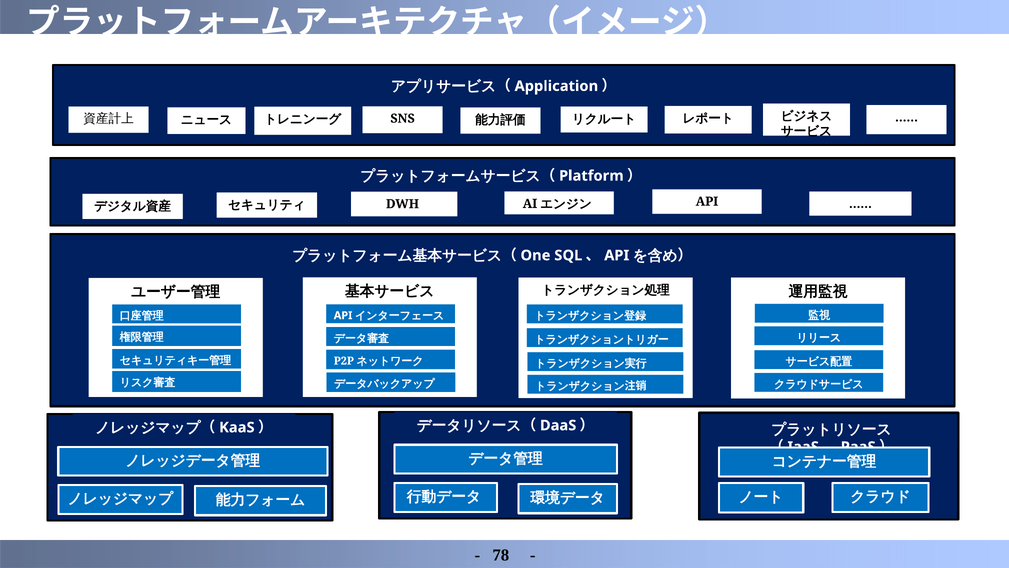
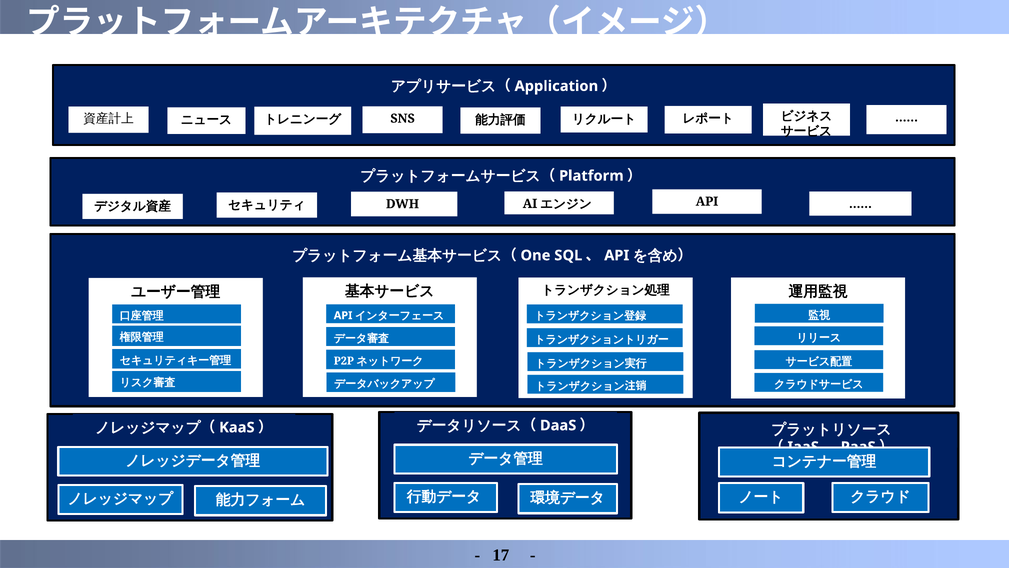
78: 78 -> 17 (501, 555)
